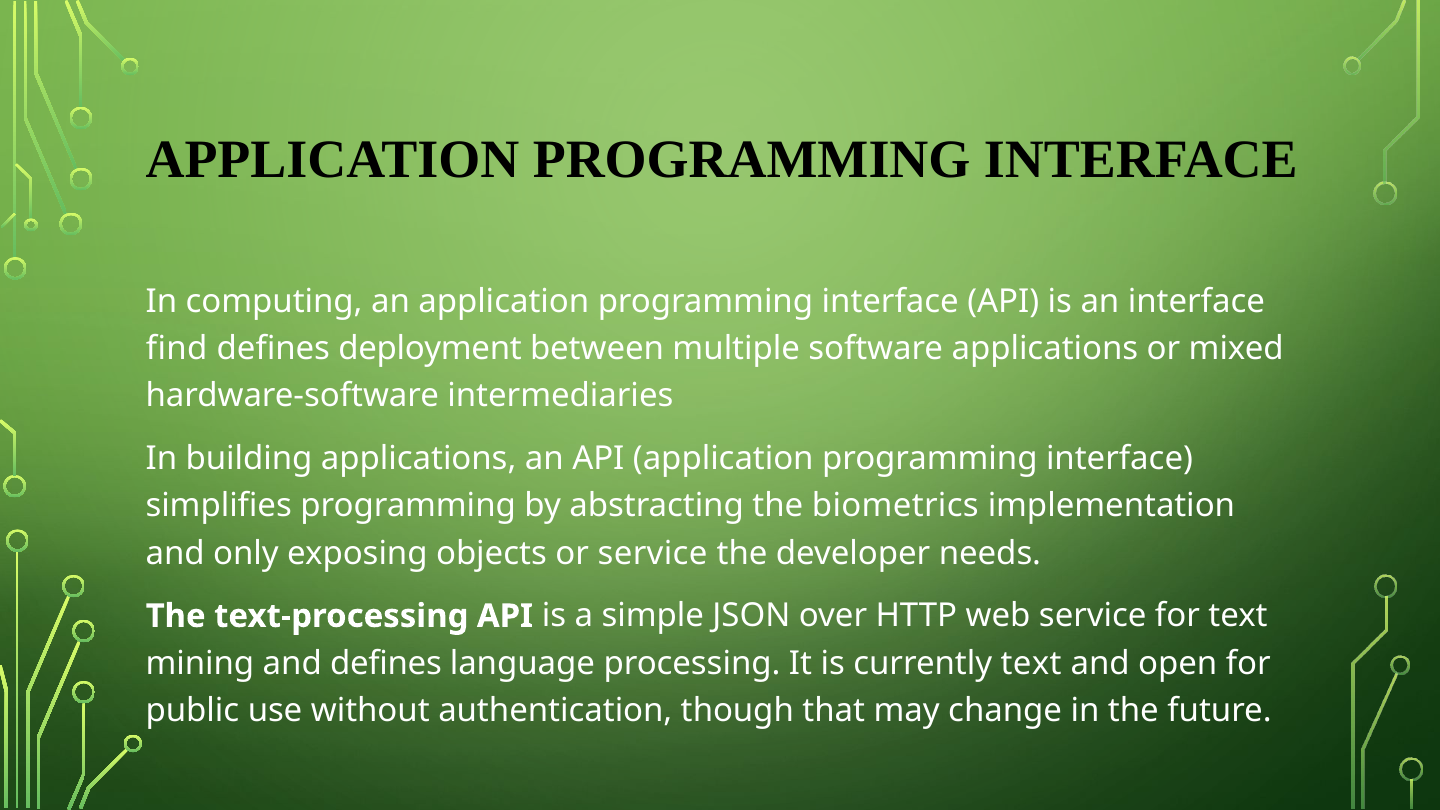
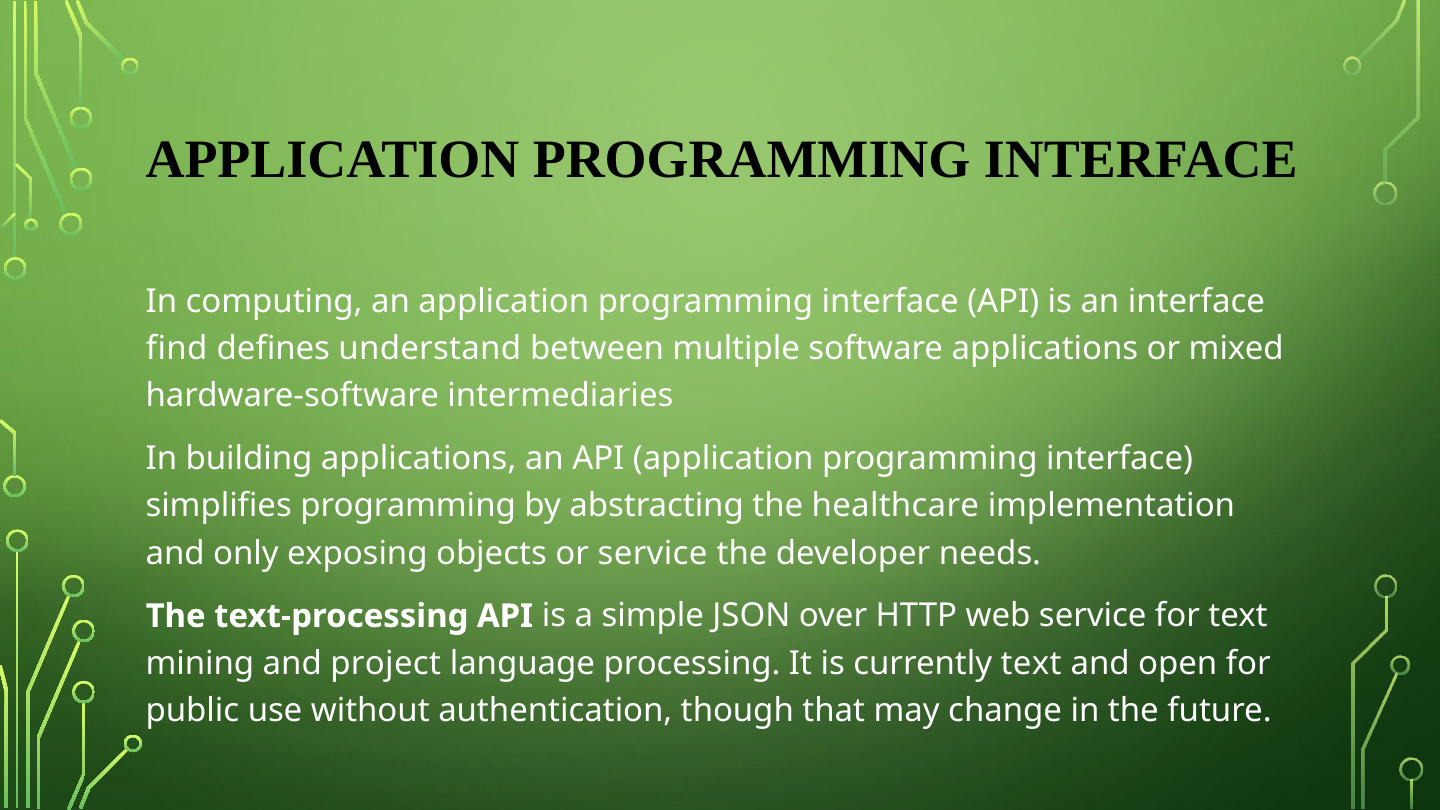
deployment: deployment -> understand (430, 349)
biometrics: biometrics -> healthcare (895, 506)
and defines: defines -> project (386, 664)
